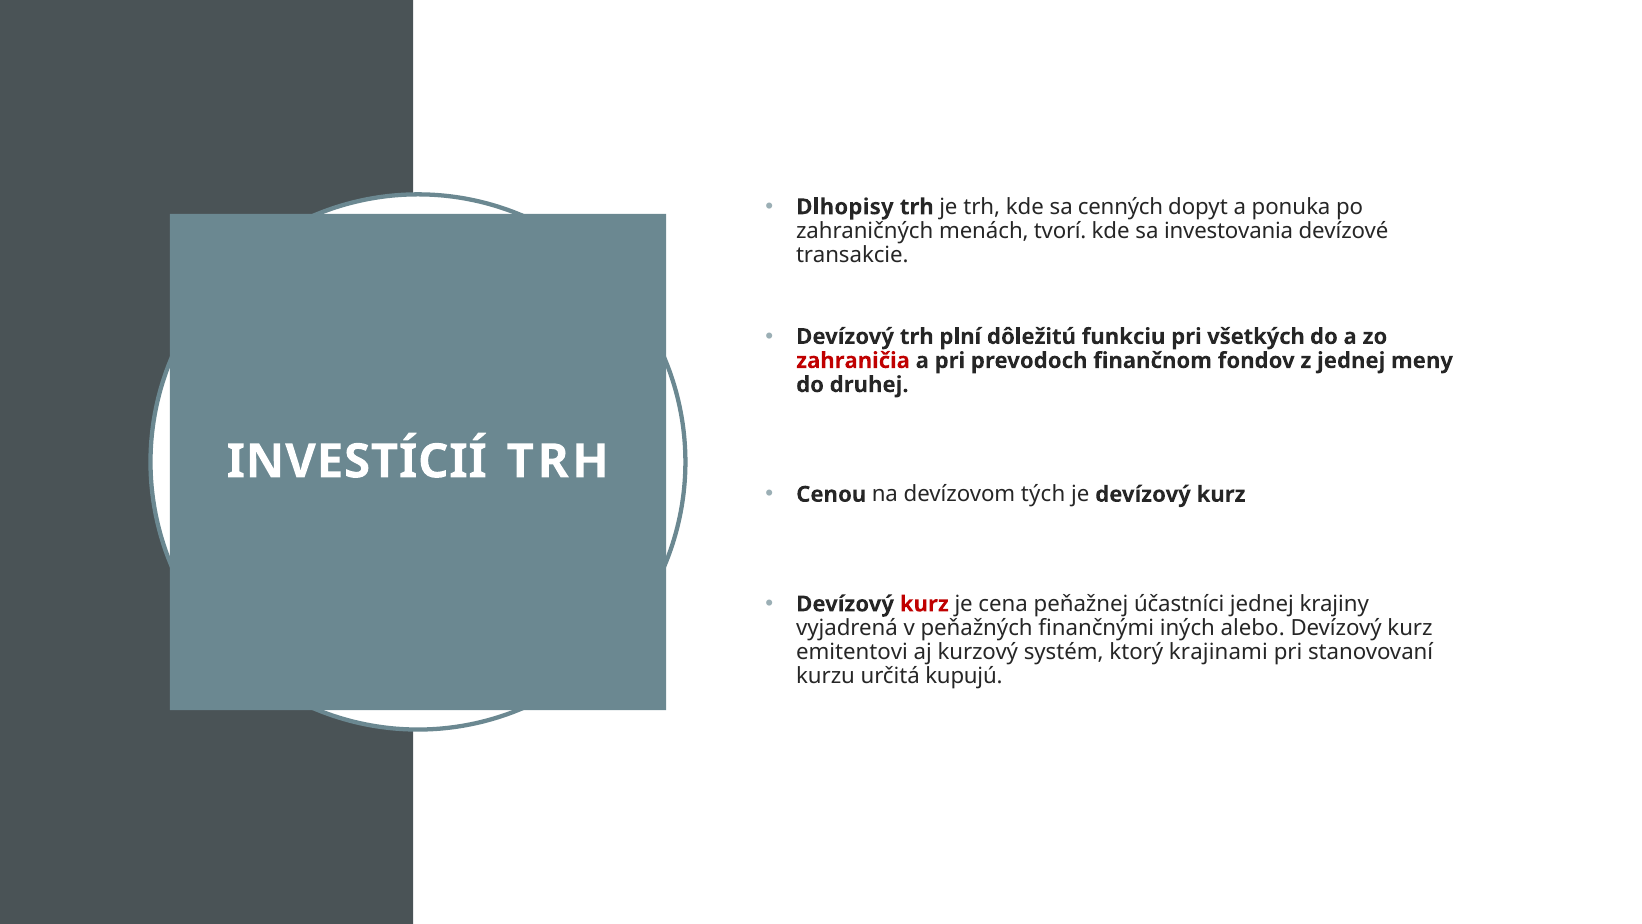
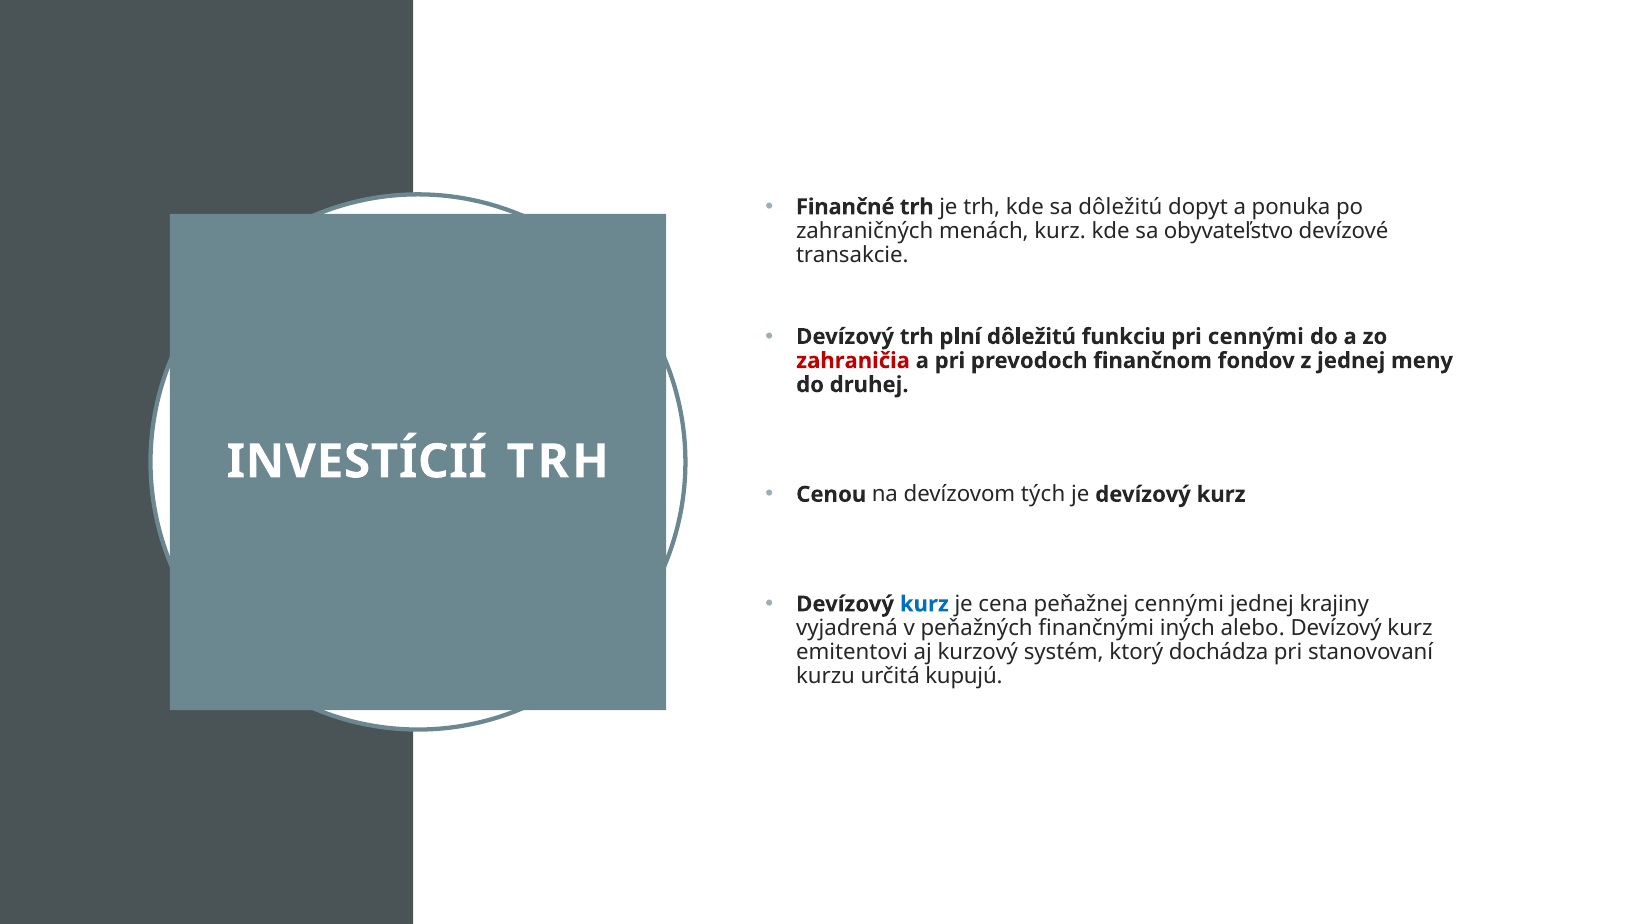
Dlhopisy: Dlhopisy -> Finančné (845, 207)
sa cenných: cenných -> dôležitú (1120, 207)
menách tvorí: tvorí -> kurz (1060, 231)
investovania: investovania -> obyvateľstvo (1229, 231)
pri všetkých: všetkých -> cennými (1256, 337)
kurz colour: red -> blue (924, 604)
peňažnej účastníci: účastníci -> cennými (1179, 604)
krajinami: krajinami -> dochádza (1219, 652)
